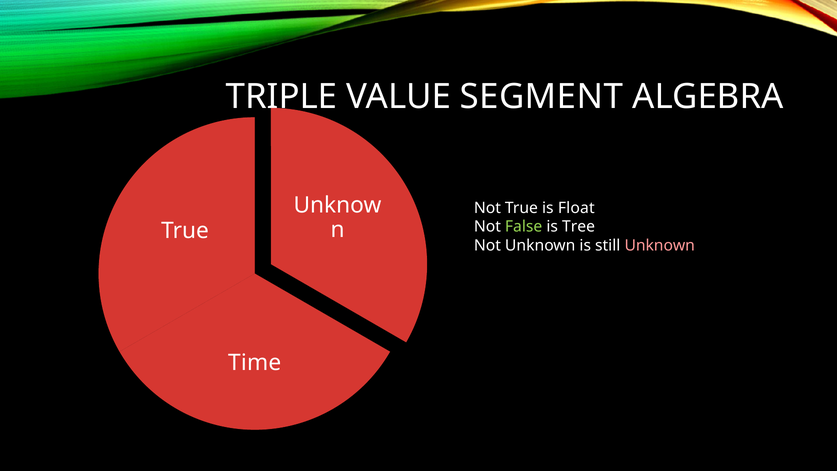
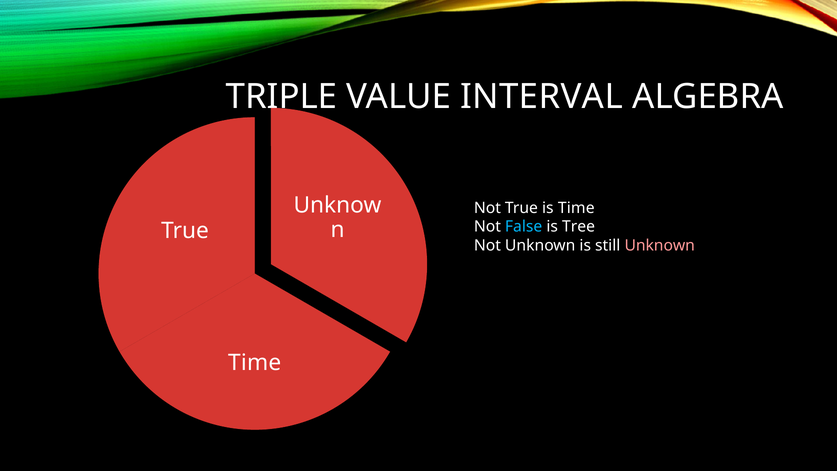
SEGMENT: SEGMENT -> INTERVAL (541, 97)
is Float: Float -> Time (576, 208)
False colour: light green -> light blue (524, 227)
